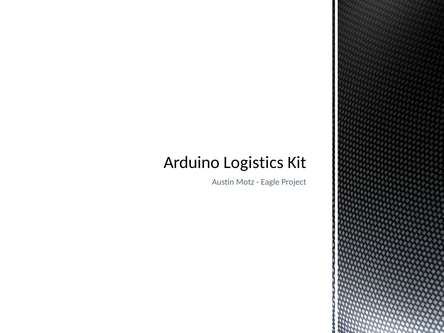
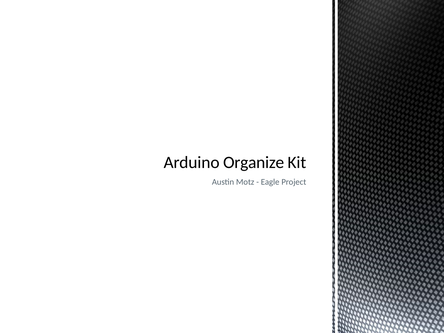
Logistics: Logistics -> Organize (254, 163)
